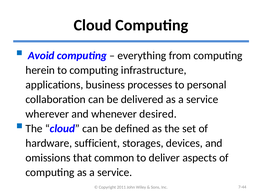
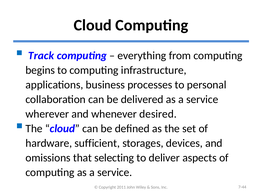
Avoid: Avoid -> Track (41, 56)
herein: herein -> begins (40, 70)
common: common -> selecting (114, 158)
